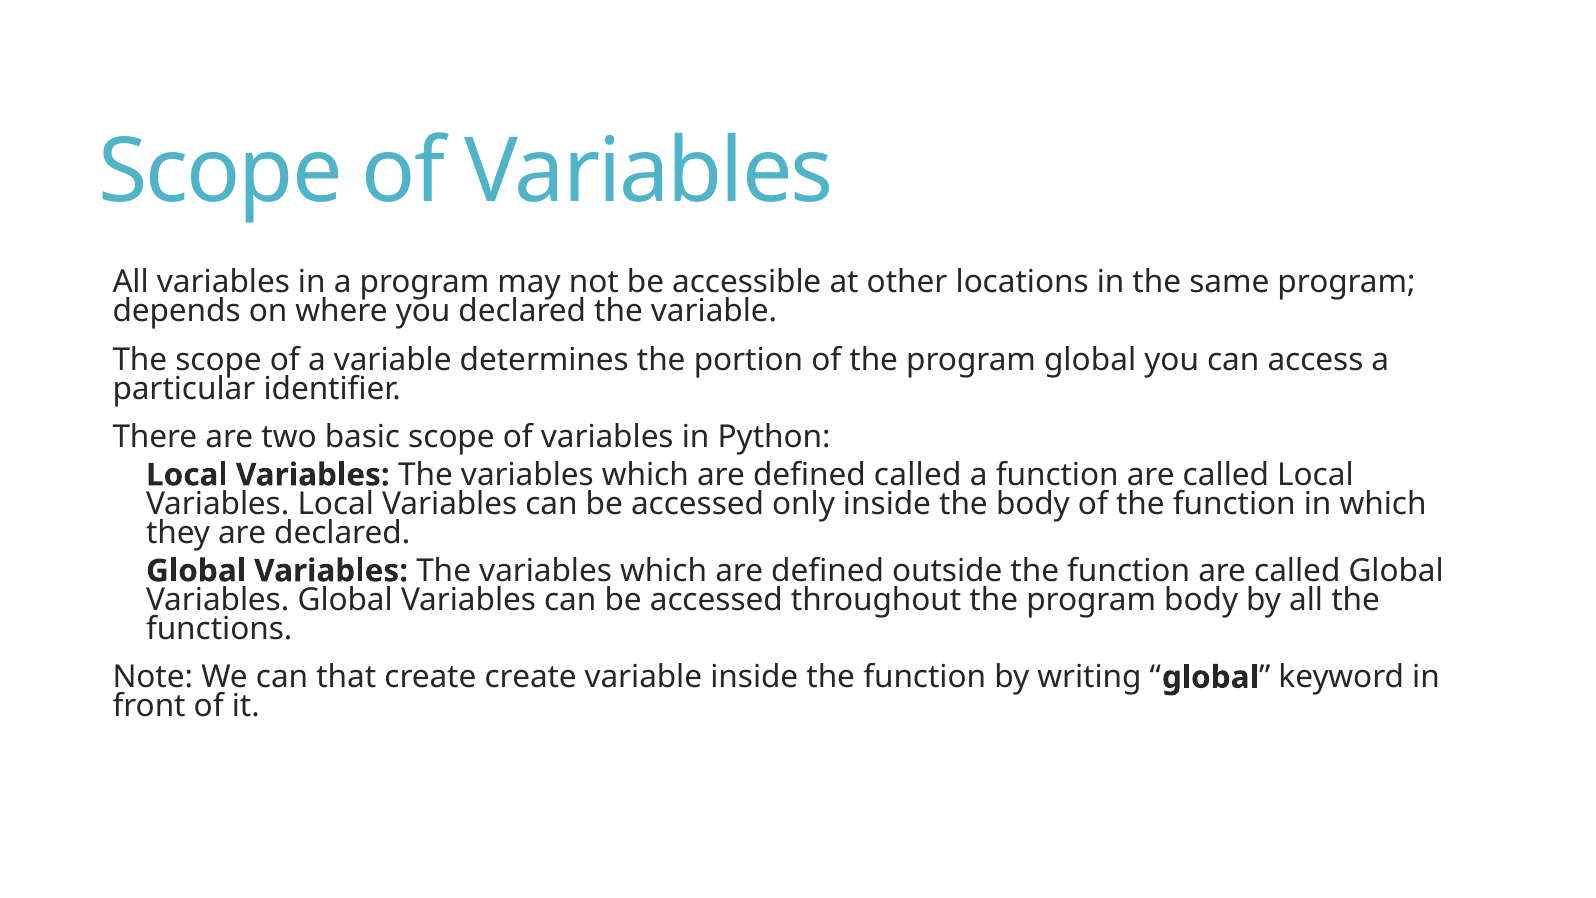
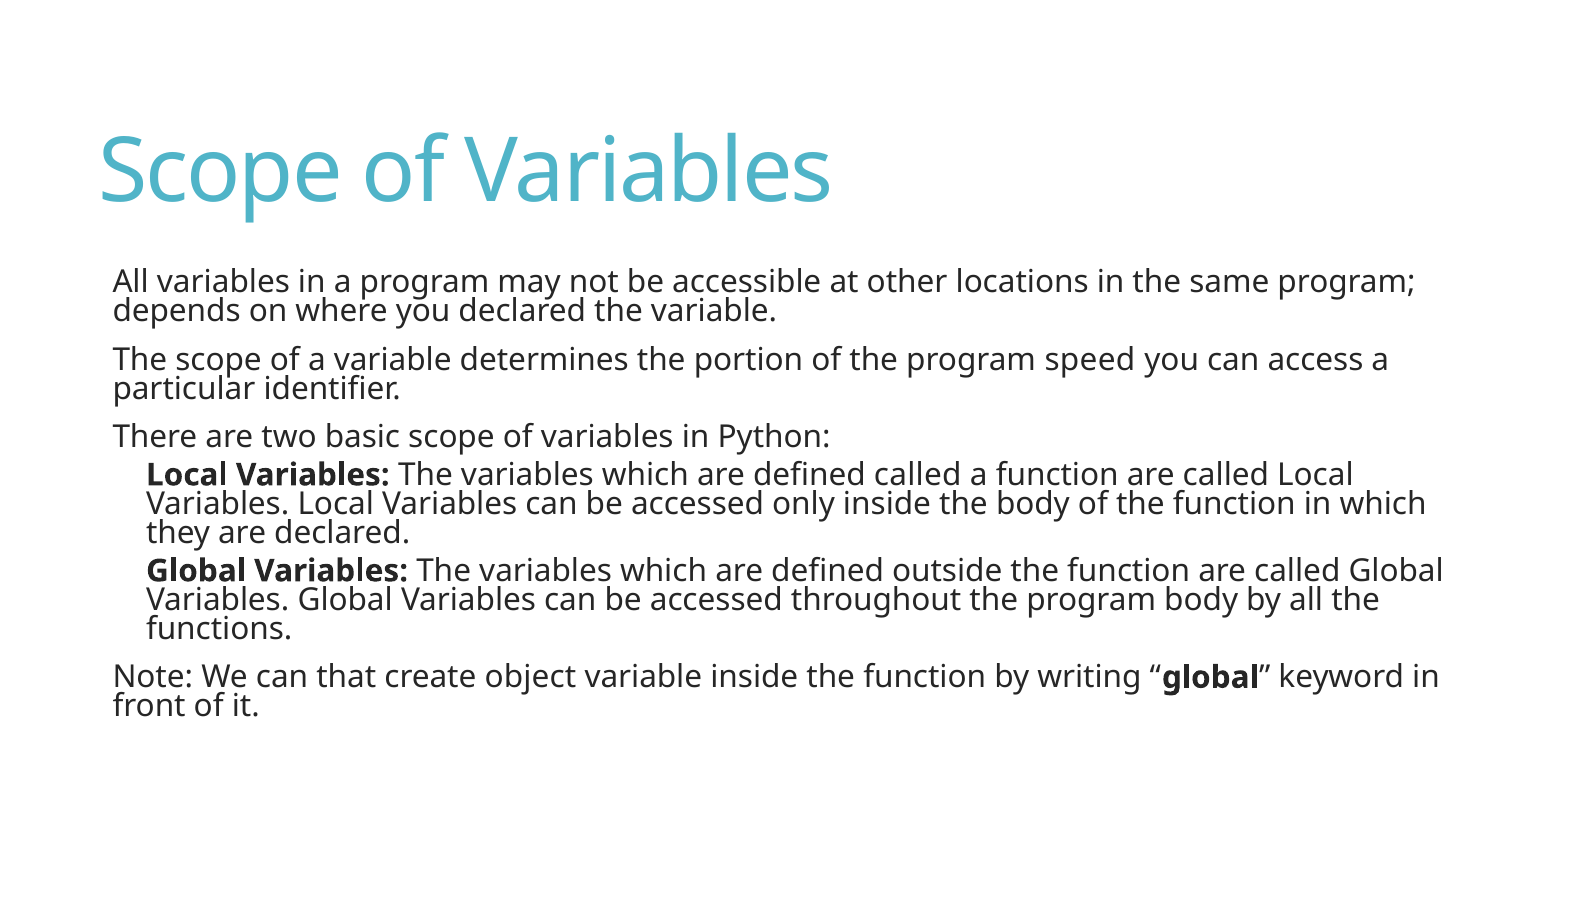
program global: global -> speed (1090, 360)
create create: create -> object (530, 677)
